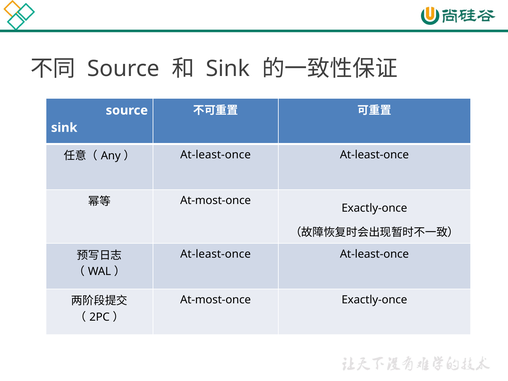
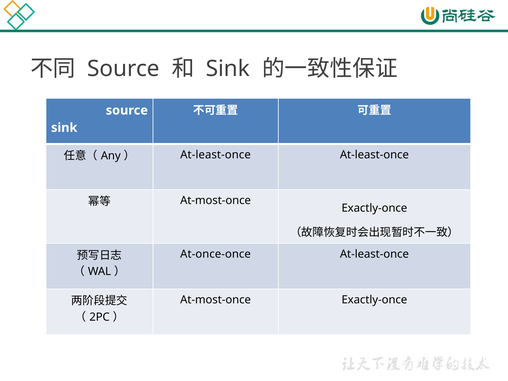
At-least-once: At-least-once -> At-once-once (216, 254)
